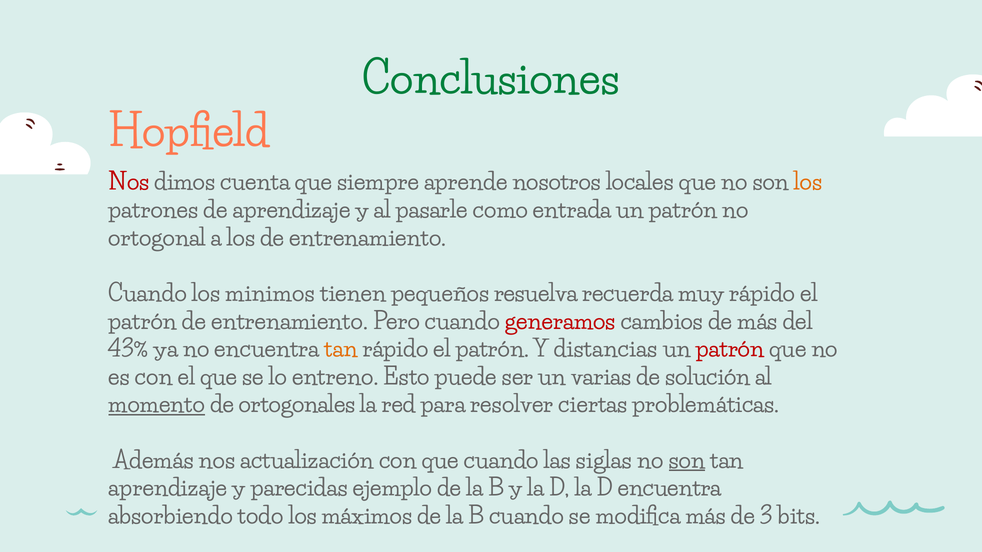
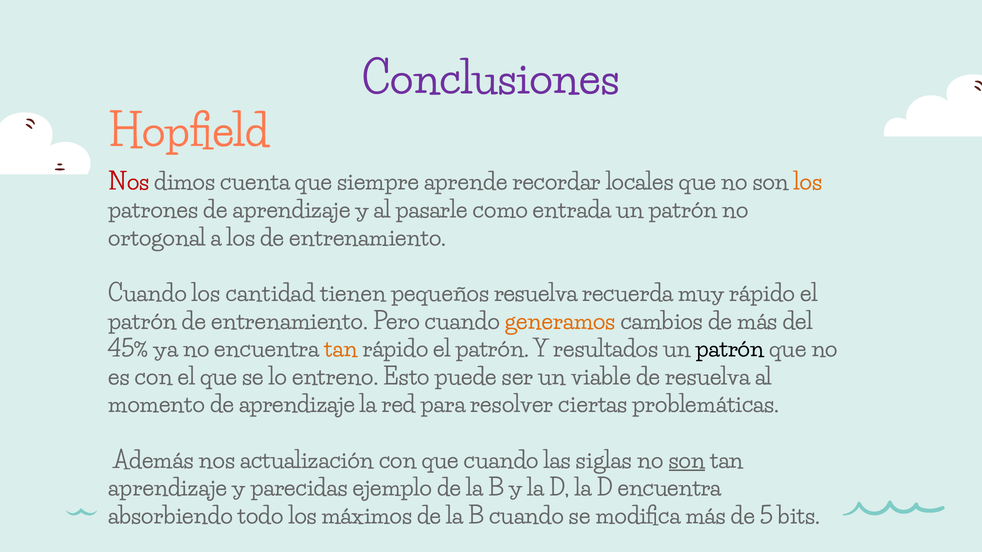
Conclusiones colour: green -> purple (491, 79)
nosotros: nosotros -> recordar (557, 182)
minimos: minimos -> cantidad (270, 294)
generamos colour: red -> orange (560, 322)
43%: 43% -> 45% (129, 349)
distancias: distancias -> resultados (606, 349)
patrón colour: red -> black (730, 349)
varias: varias -> viable (601, 377)
de solución: solución -> resuelva (708, 377)
momento underline: present -> none (157, 405)
ortogonales: ortogonales -> aprendizaje (297, 405)
3: 3 -> 5 (766, 516)
